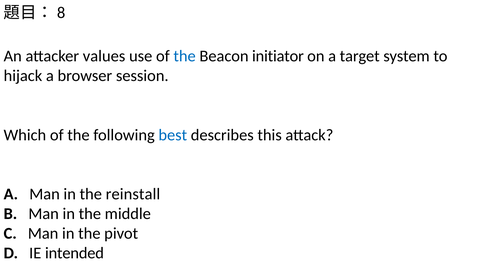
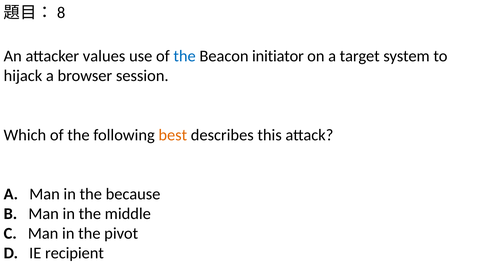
best colour: blue -> orange (173, 135)
reinstall: reinstall -> because (133, 194)
intended: intended -> recipient (74, 253)
